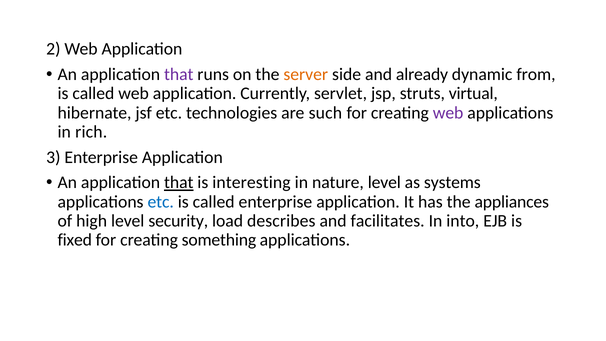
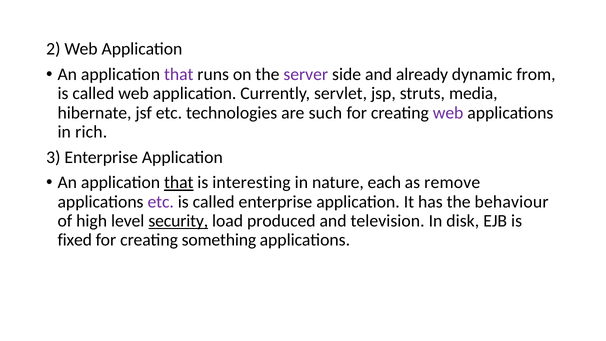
server colour: orange -> purple (306, 74)
virtual: virtual -> media (473, 94)
nature level: level -> each (384, 183)
systems: systems -> remove (452, 183)
etc colour: blue -> purple (161, 202)
appliances: appliances -> behaviour (512, 202)
security underline: none -> present (178, 221)
describes: describes -> produced (281, 221)
facilitates: facilitates -> television (388, 221)
into: into -> disk (463, 221)
